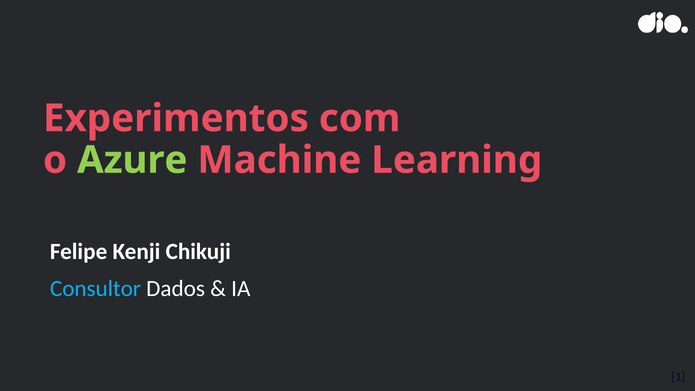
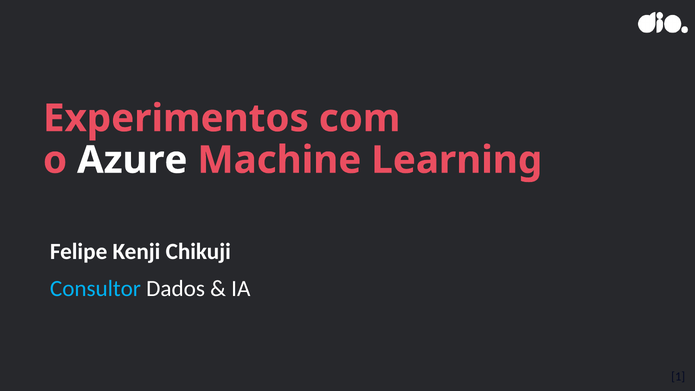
Azure colour: light green -> white (132, 160)
